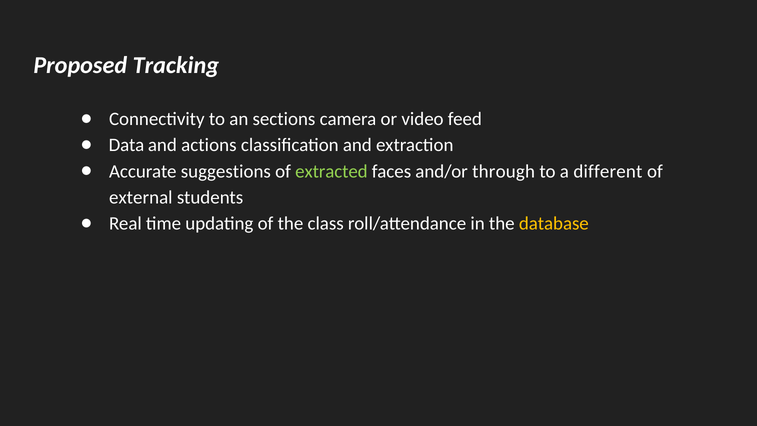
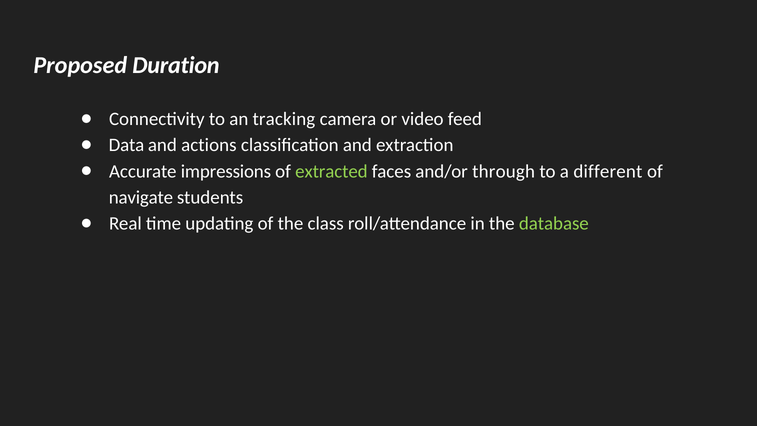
Tracking: Tracking -> Duration (176, 65)
sections: sections -> tracking (284, 119)
suggestions: suggestions -> impressions (226, 171)
external: external -> navigate (141, 197)
database colour: yellow -> light green (554, 223)
